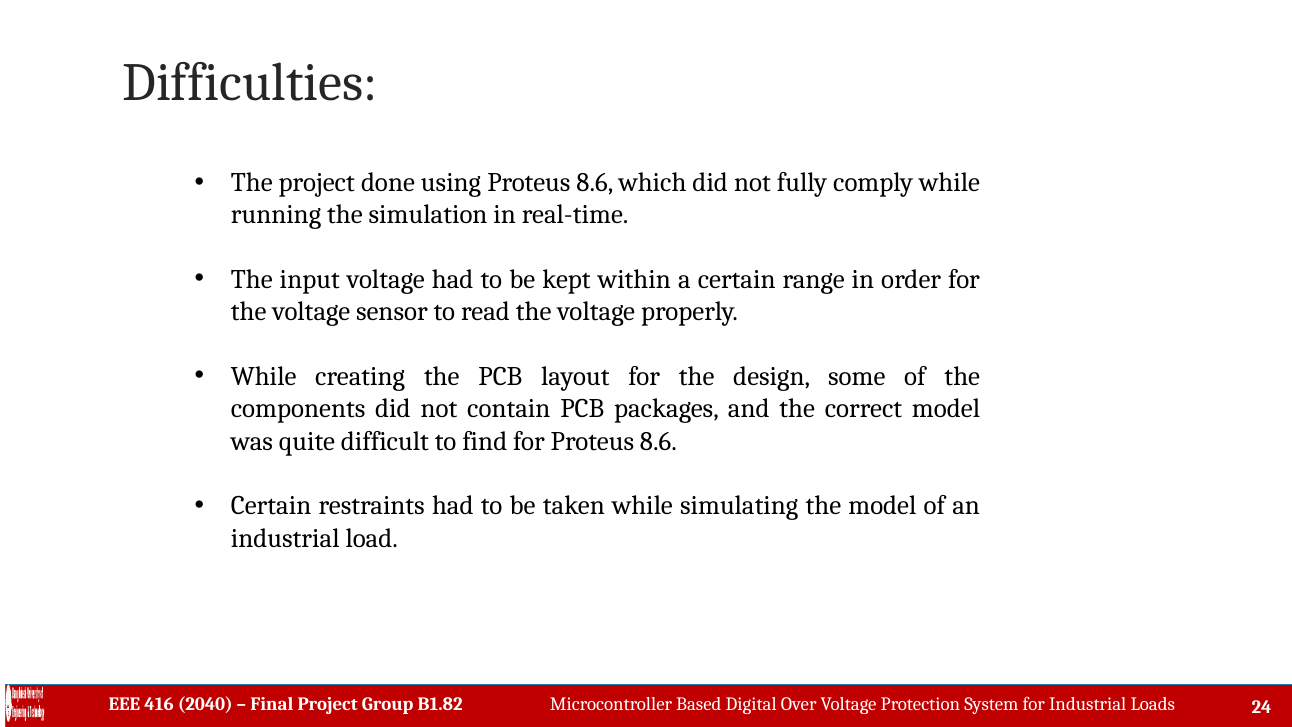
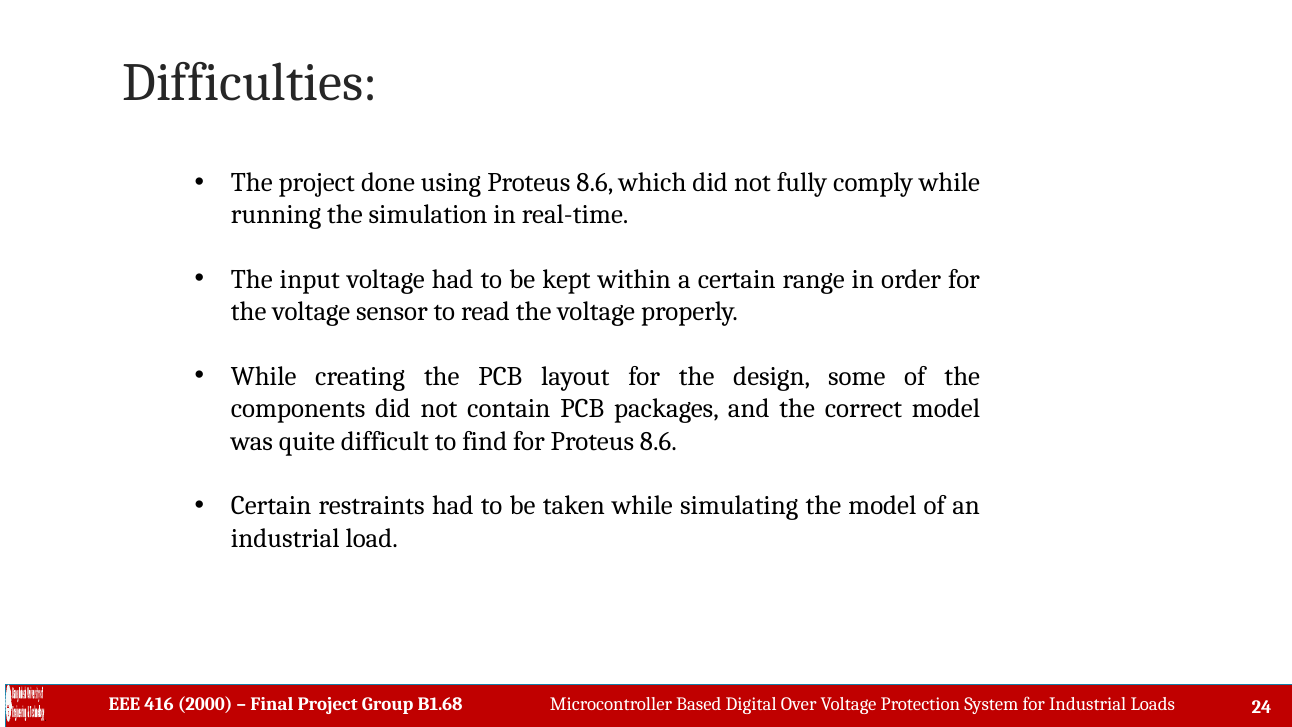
2040: 2040 -> 2000 (205, 704)
B1.82: B1.82 -> B1.68 (440, 704)
